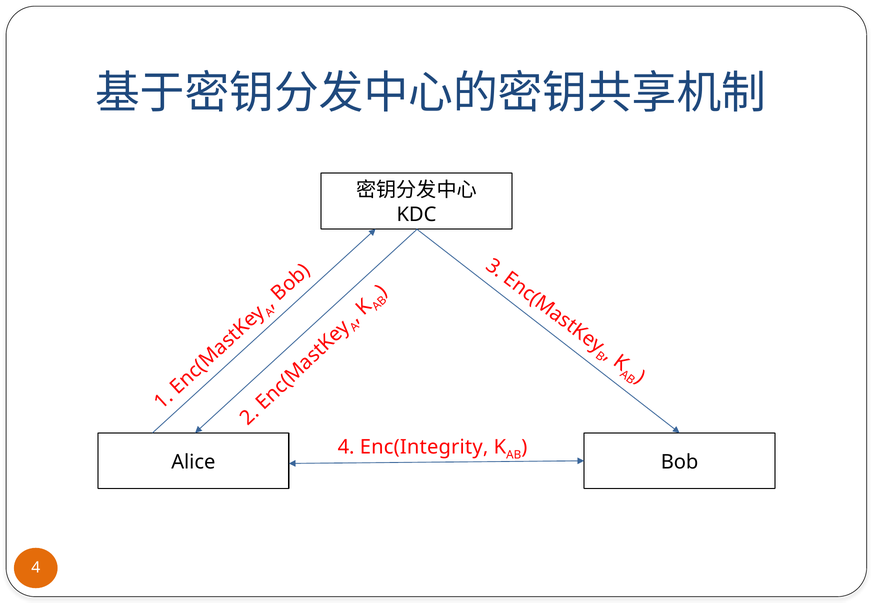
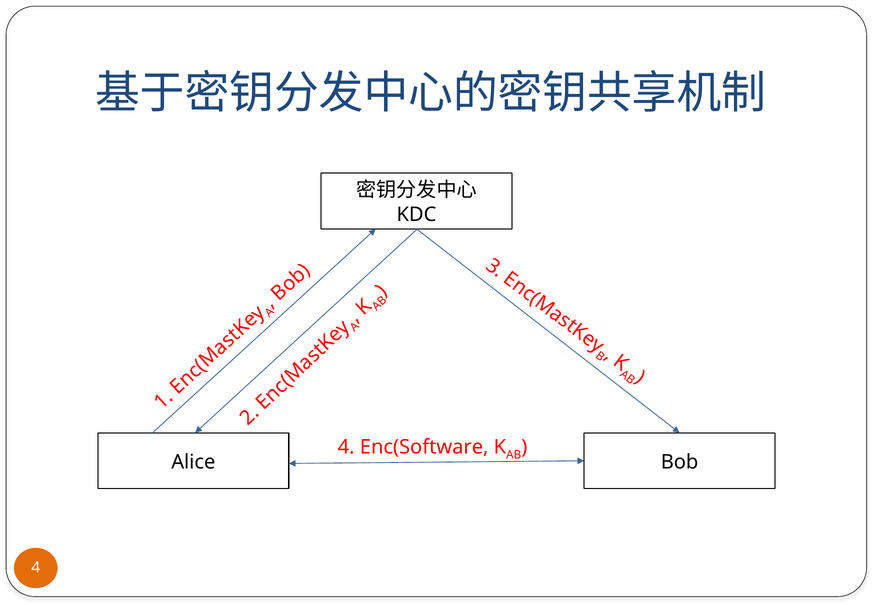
Enc(Integrity: Enc(Integrity -> Enc(Software (424, 446)
